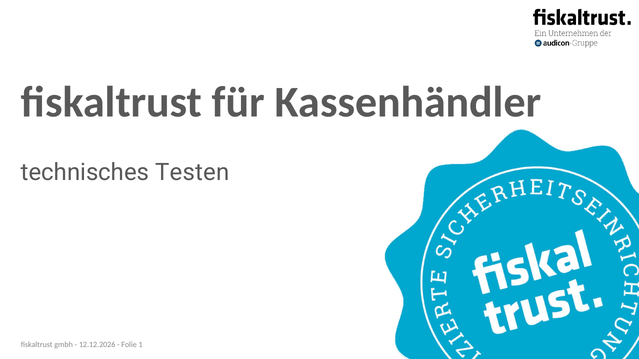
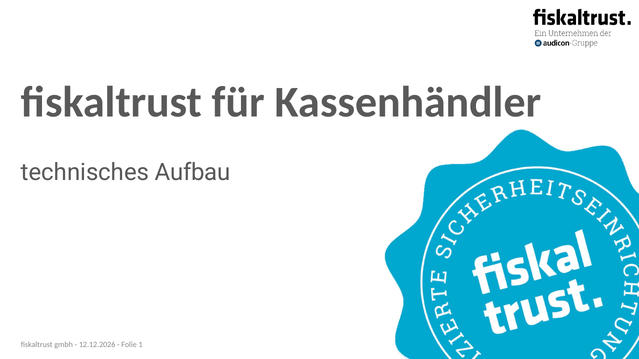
Testen: Testen -> Aufbau (193, 172)
